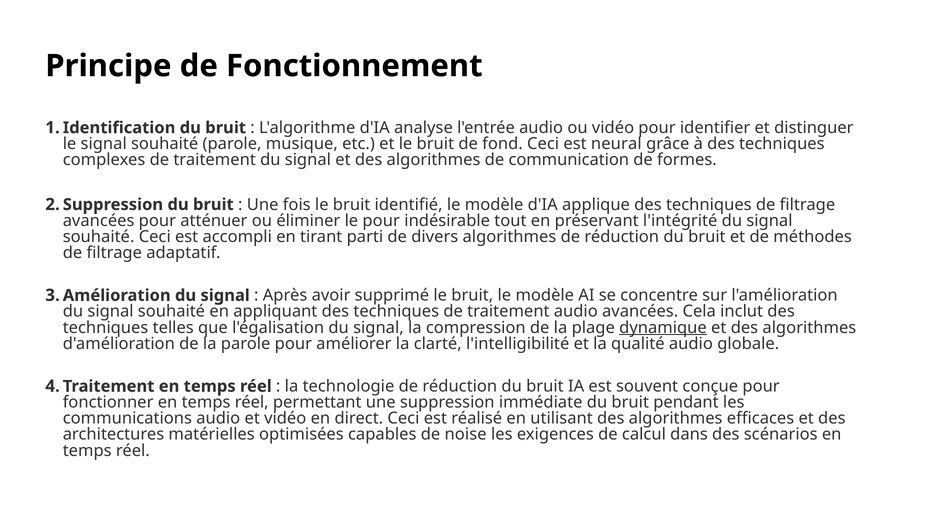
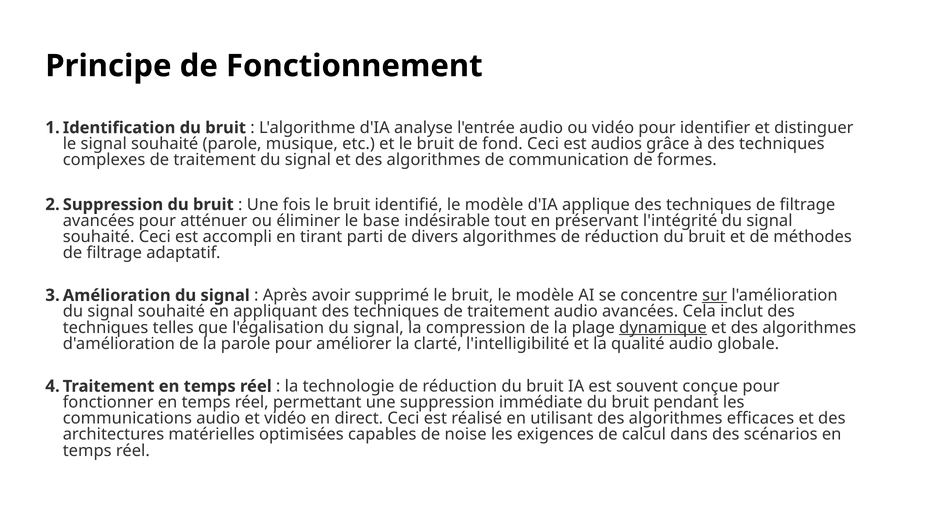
neural: neural -> audios (616, 144)
le pour: pour -> base (381, 221)
sur underline: none -> present (715, 295)
